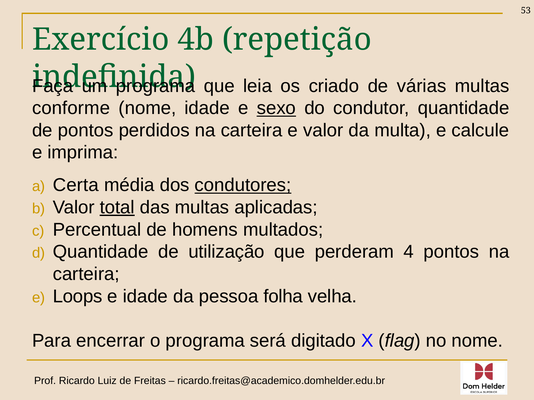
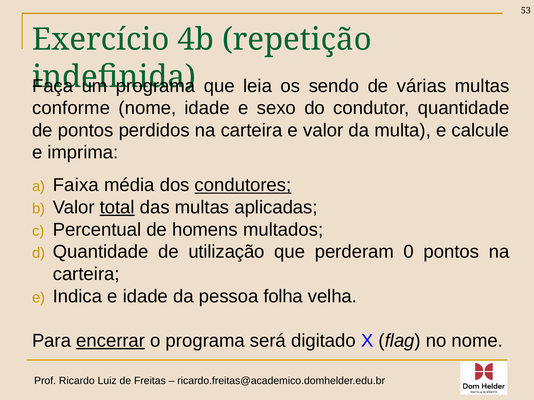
criado: criado -> sendo (334, 86)
sexo underline: present -> none (276, 108)
Certa: Certa -> Faixa (76, 185)
4: 4 -> 0 (409, 252)
Loops: Loops -> Indica (77, 297)
encerrar underline: none -> present (111, 341)
